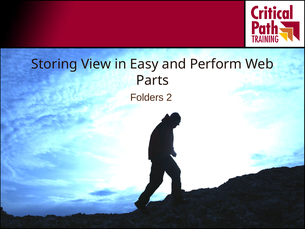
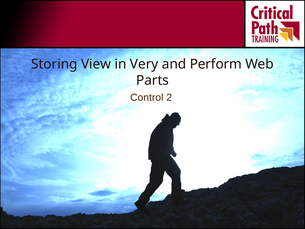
Easy: Easy -> Very (144, 64)
Folders: Folders -> Control (147, 97)
